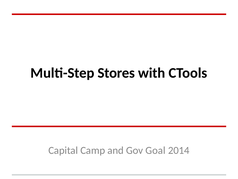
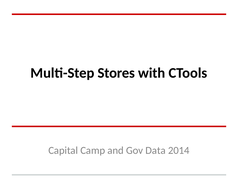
Goal: Goal -> Data (156, 150)
